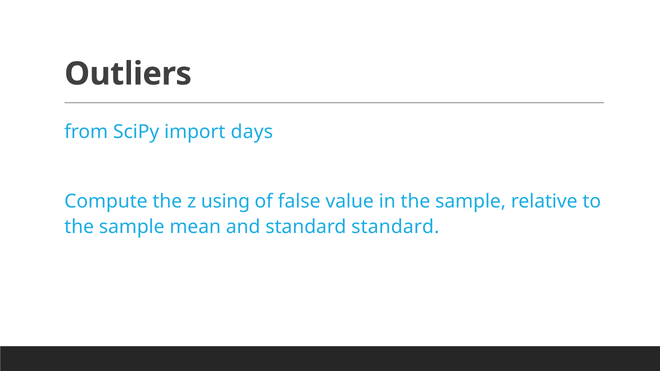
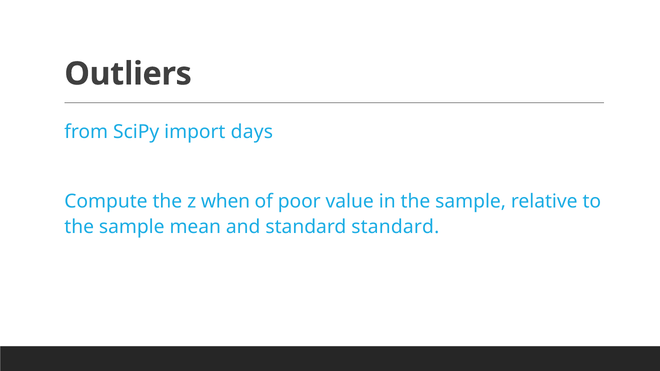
using: using -> when (226, 202)
false: false -> poor (299, 202)
